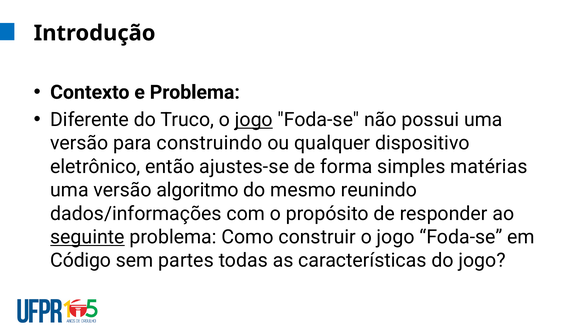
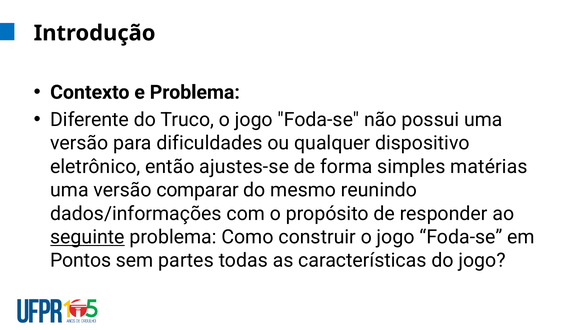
jogo underline: present -> none (254, 120)
construindo: construindo -> dificuldades (209, 143)
algoritmo: algoritmo -> comparar (198, 190)
Código: Código -> Pontos (81, 260)
